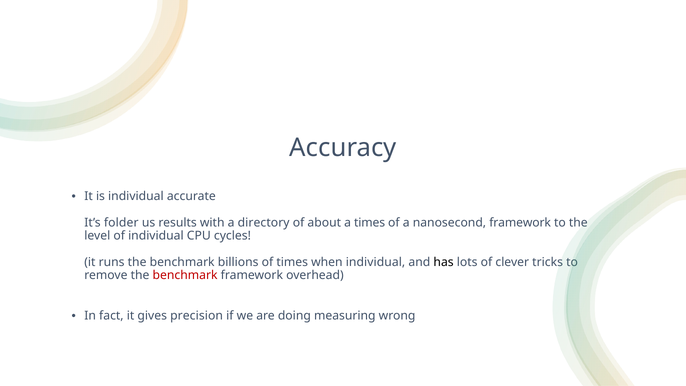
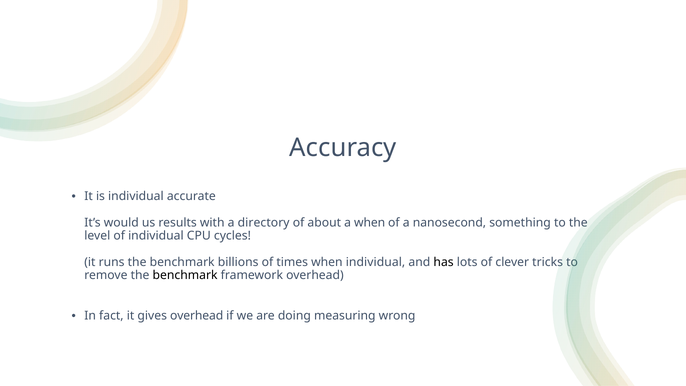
folder: folder -> would (121, 223)
a times: times -> when (370, 223)
nanosecond framework: framework -> something (520, 223)
benchmark colour: red -> black (185, 275)
gives precision: precision -> overhead (197, 316)
